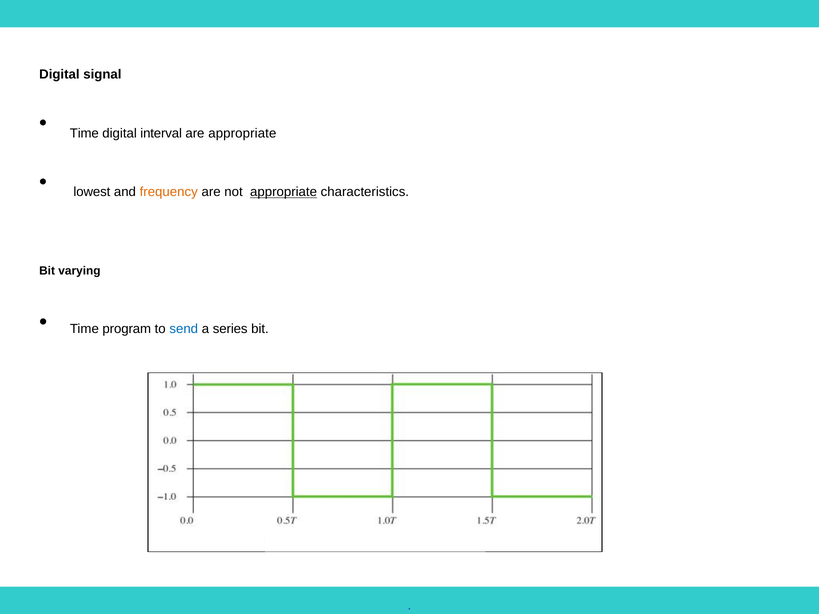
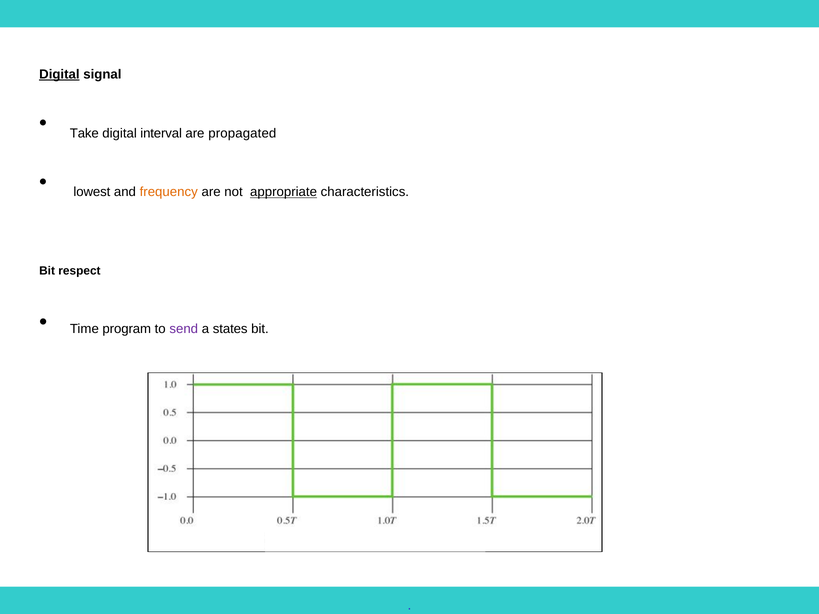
Digital underline: none -> present (59, 74)
Time: Time -> Take (84, 133)
are appropriate: appropriate -> propagated (242, 133)
varying: varying -> respect (79, 271)
send colour: blue -> purple (184, 329)
series: series -> states (230, 329)
